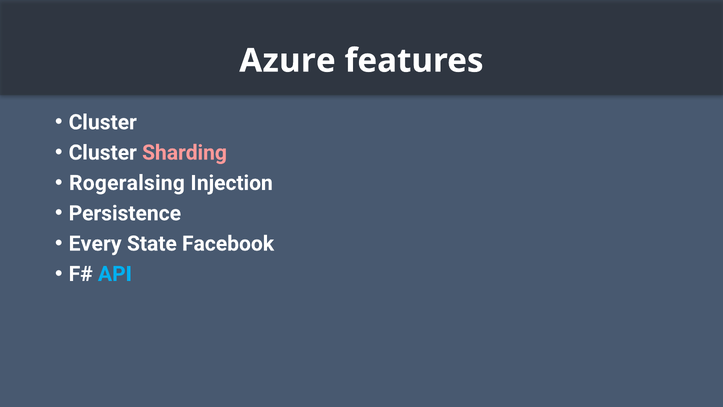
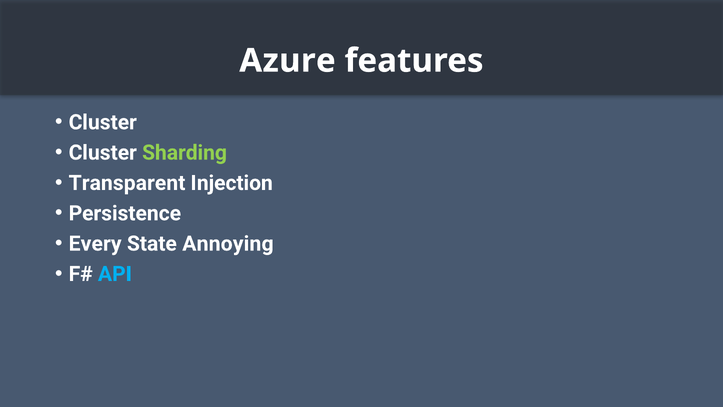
Sharding colour: pink -> light green (184, 153)
Rogeralsing: Rogeralsing -> Transparent (127, 183)
Facebook: Facebook -> Annoying (228, 243)
